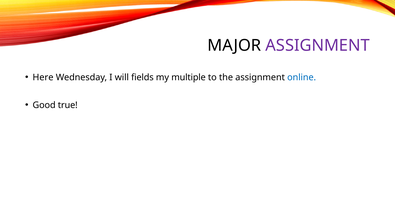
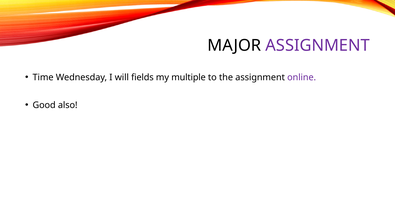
Here: Here -> Time (43, 77)
online colour: blue -> purple (302, 77)
true: true -> also (68, 105)
